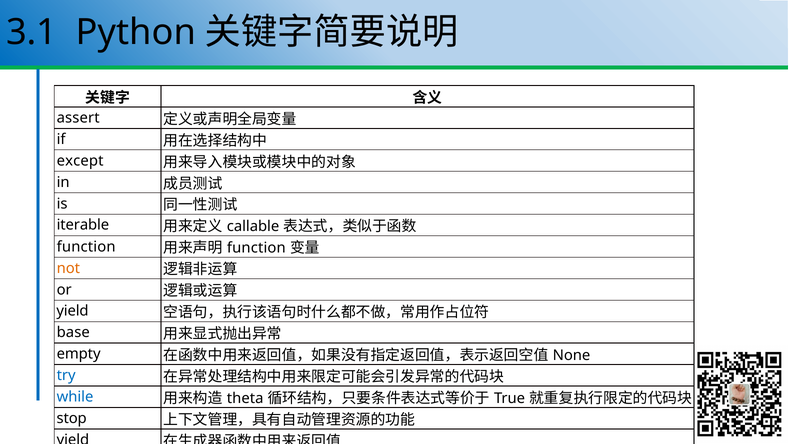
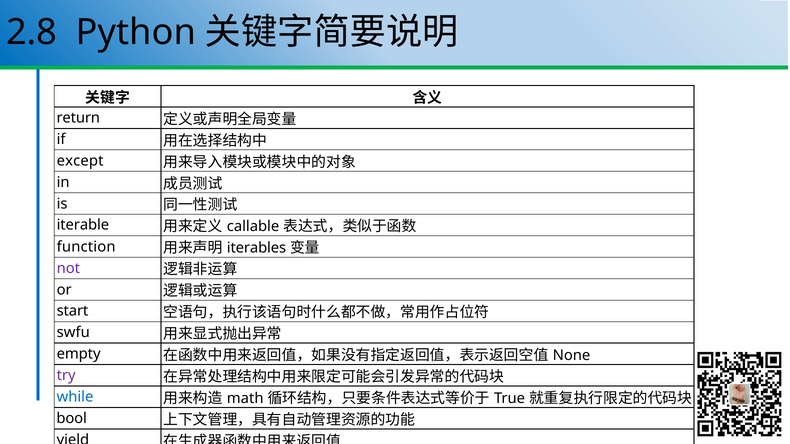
3.1: 3.1 -> 2.8 (32, 33)
assert: assert -> return (78, 118)
function: function -> iterables (256, 248)
not colour: orange -> purple (68, 268)
yield: yield -> start (72, 311)
base: base -> swfu (73, 333)
try colour: blue -> purple (66, 376)
theta: theta -> math (245, 399)
stop: stop -> bool (72, 419)
